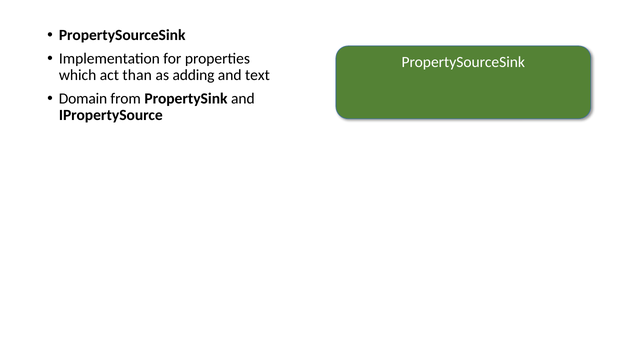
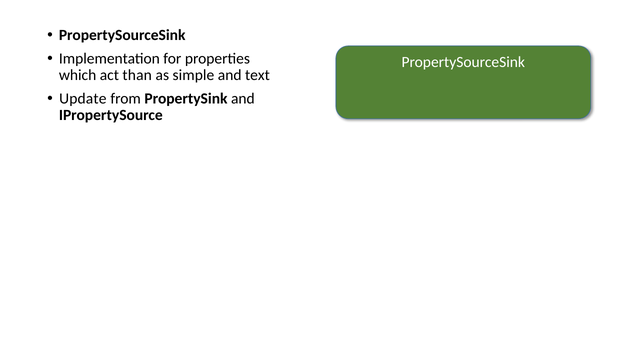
adding: adding -> simple (193, 75)
Domain: Domain -> Update (83, 98)
